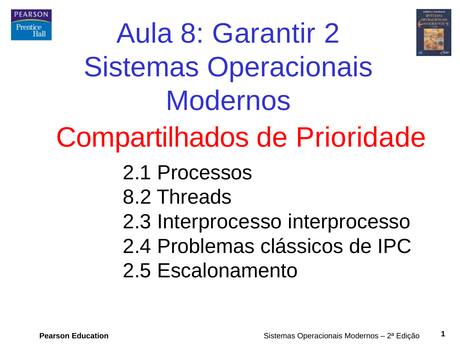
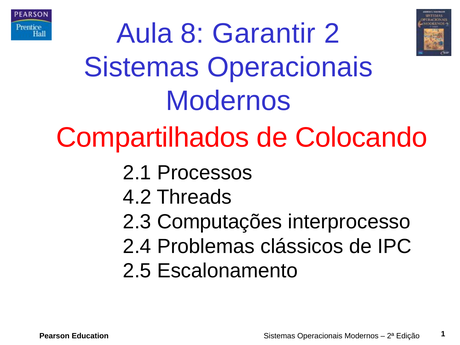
Prioridade: Prioridade -> Colocando (361, 138)
8.2: 8.2 -> 4.2 (137, 197)
2.3 Interprocesso: Interprocesso -> Computações (220, 222)
